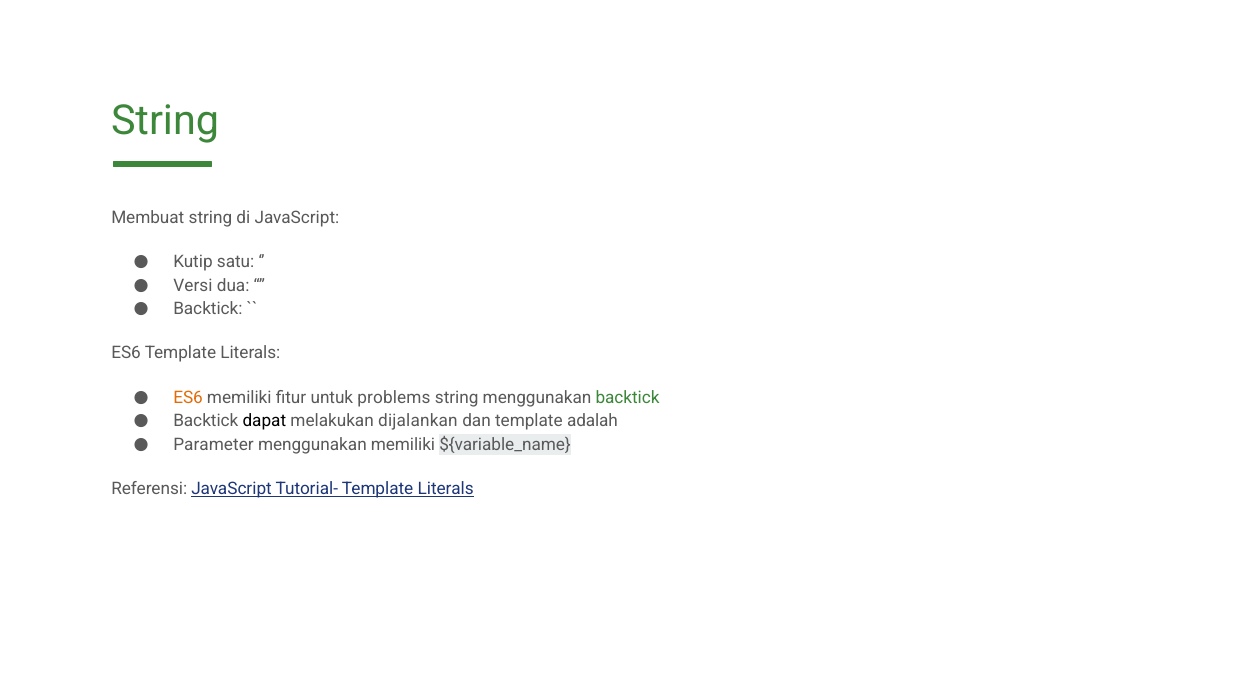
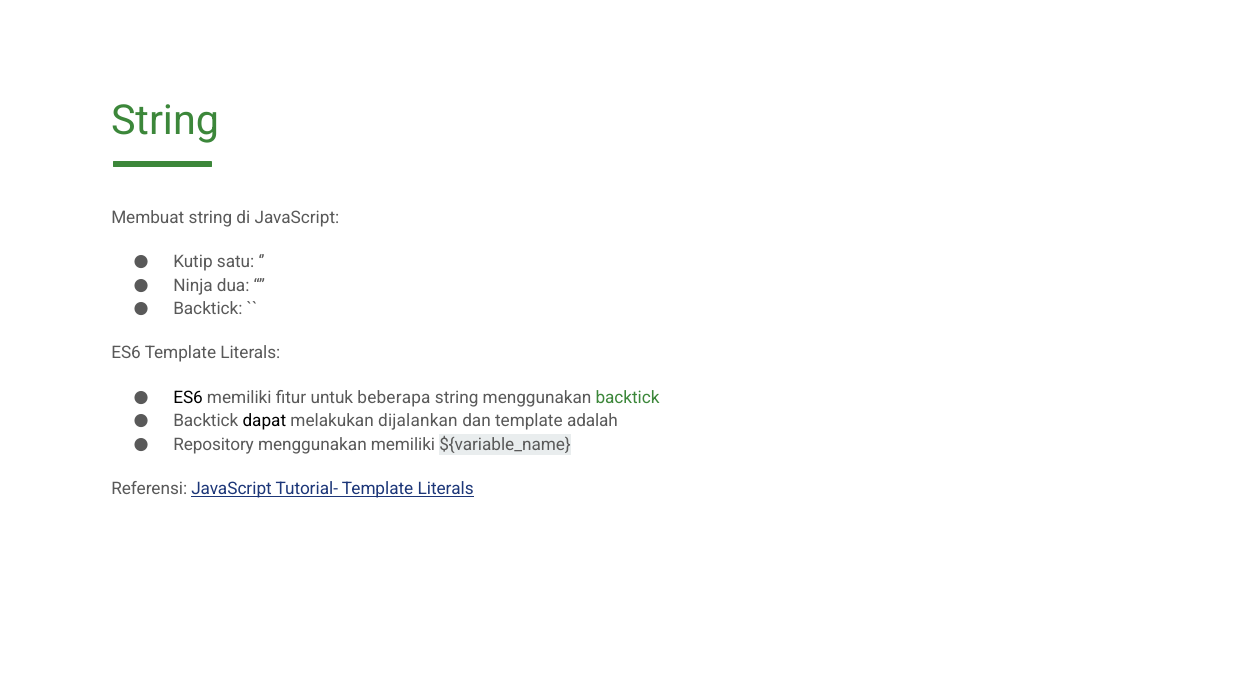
Versi: Versi -> Ninja (193, 286)
ES6 colour: orange -> black (188, 398)
problems: problems -> beberapa (394, 398)
Parameter: Parameter -> Repository (214, 445)
